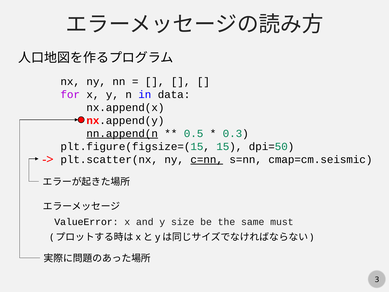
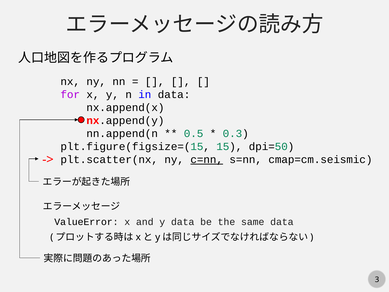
nn.append(n underline: present -> none (122, 133)
y size: size -> data (183, 222)
same must: must -> data (282, 222)
